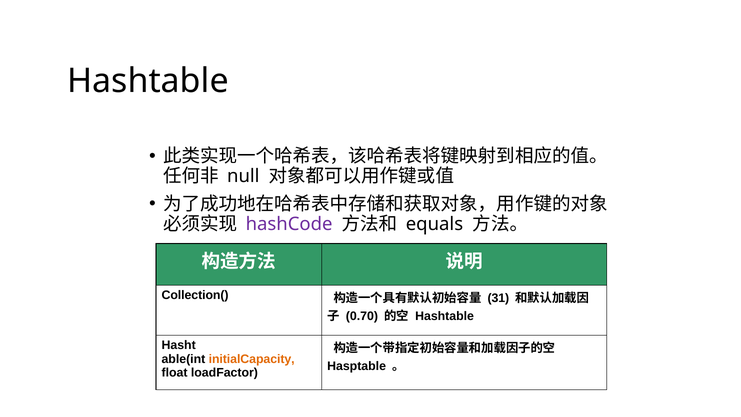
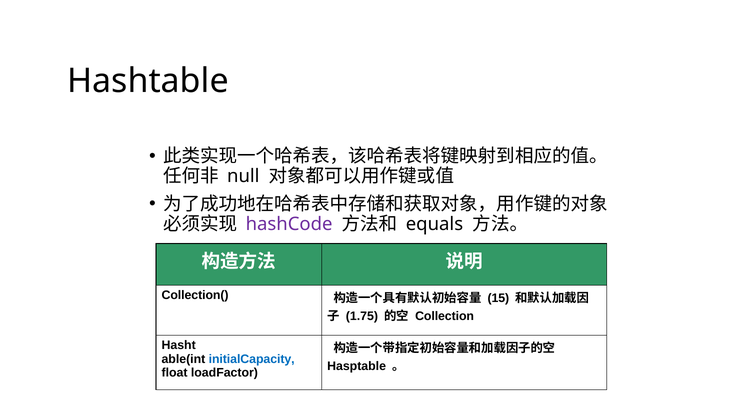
31: 31 -> 15 (498, 298)
0.70: 0.70 -> 1.75 (362, 316)
Hashtable: Hashtable -> Collection (445, 316)
initialCapacity colour: orange -> blue (252, 359)
